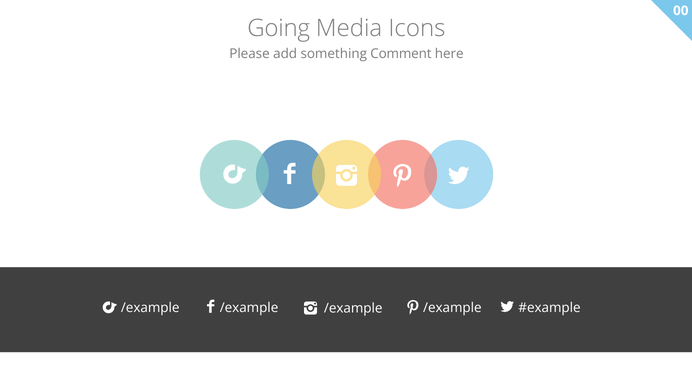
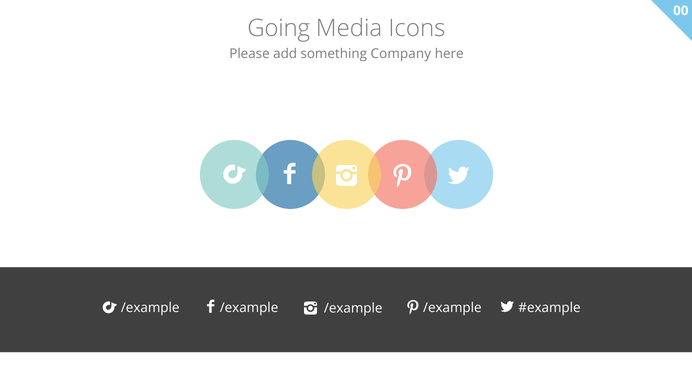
Comment: Comment -> Company (401, 54)
